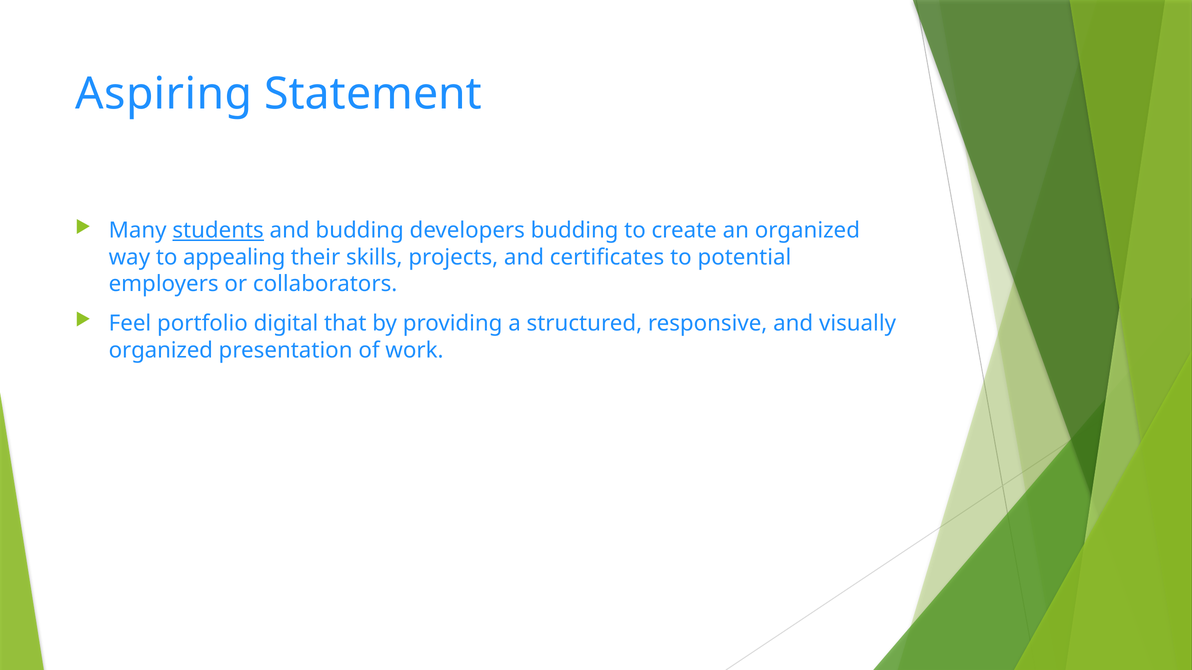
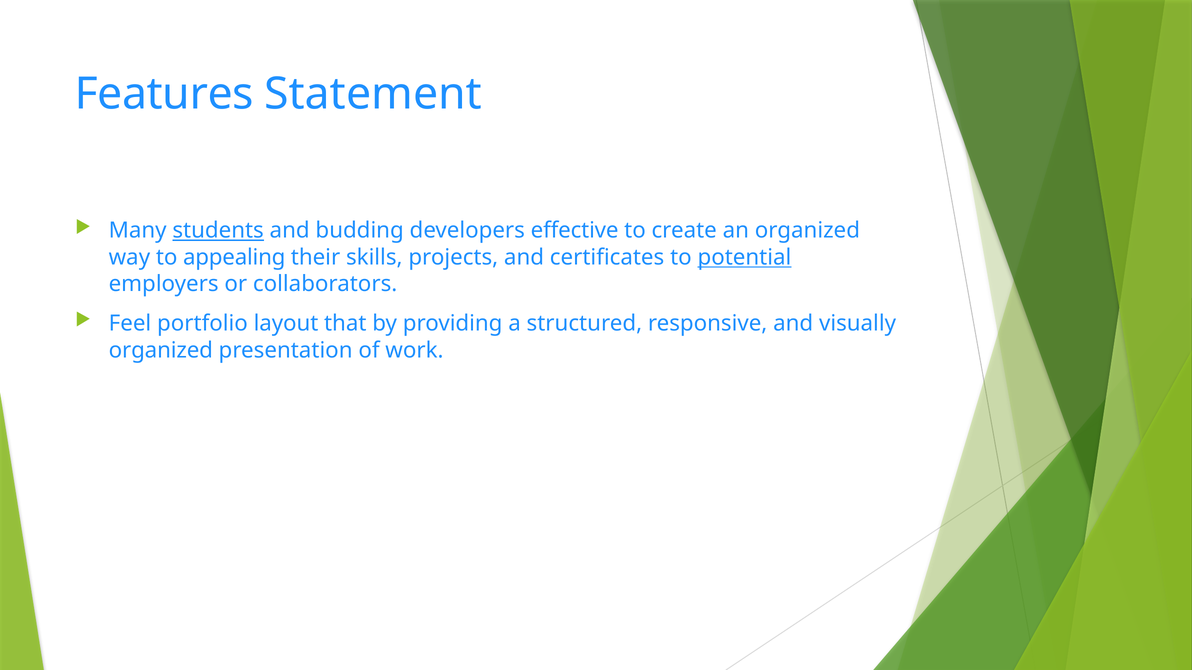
Aspiring: Aspiring -> Features (164, 94)
developers budding: budding -> effective (575, 231)
potential underline: none -> present (744, 258)
digital: digital -> layout (286, 324)
